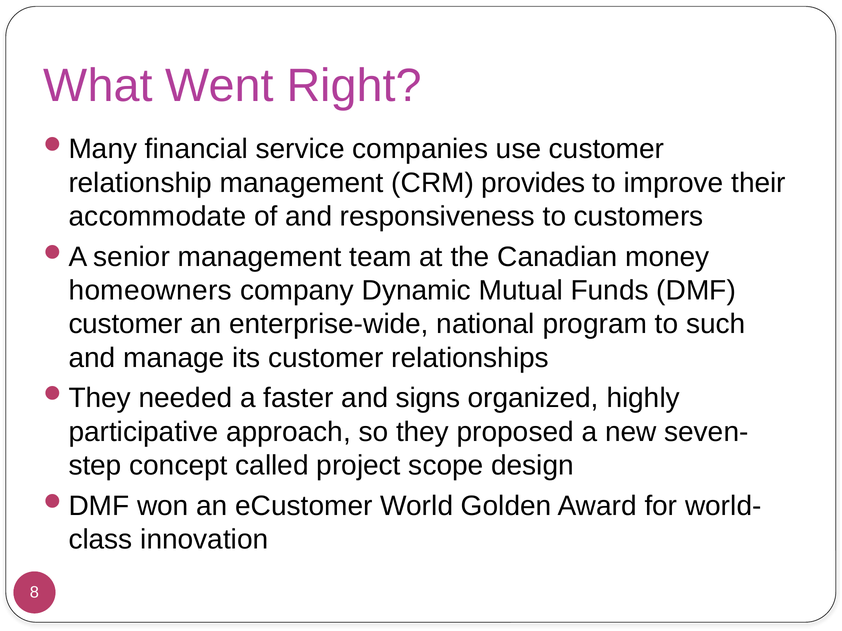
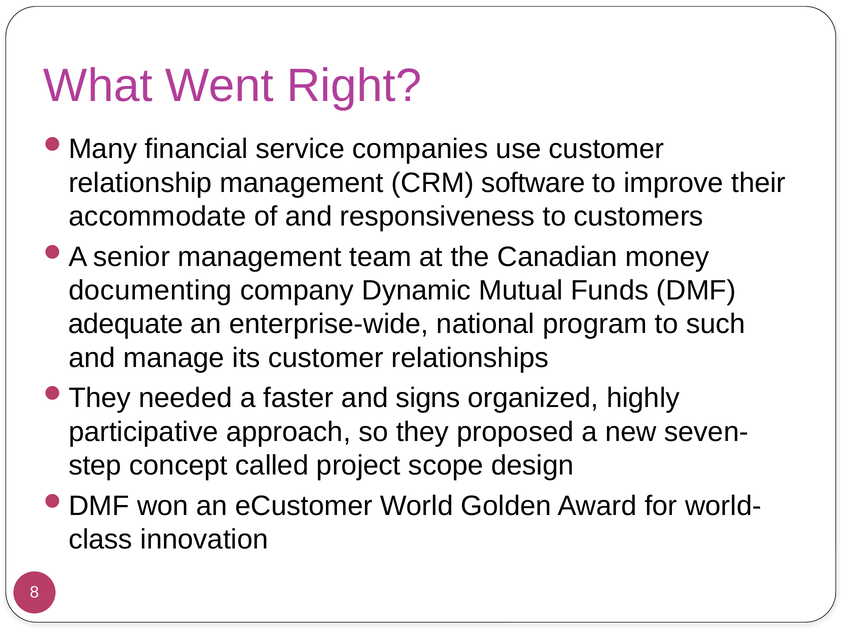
provides: provides -> software (533, 183)
homeowners: homeowners -> documenting (150, 291)
customer: customer -> adequate (126, 324)
